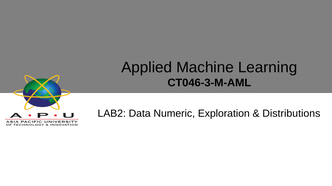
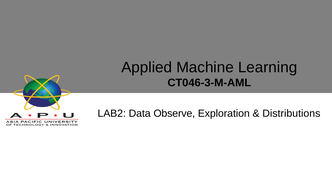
Numeric: Numeric -> Observe (174, 114)
